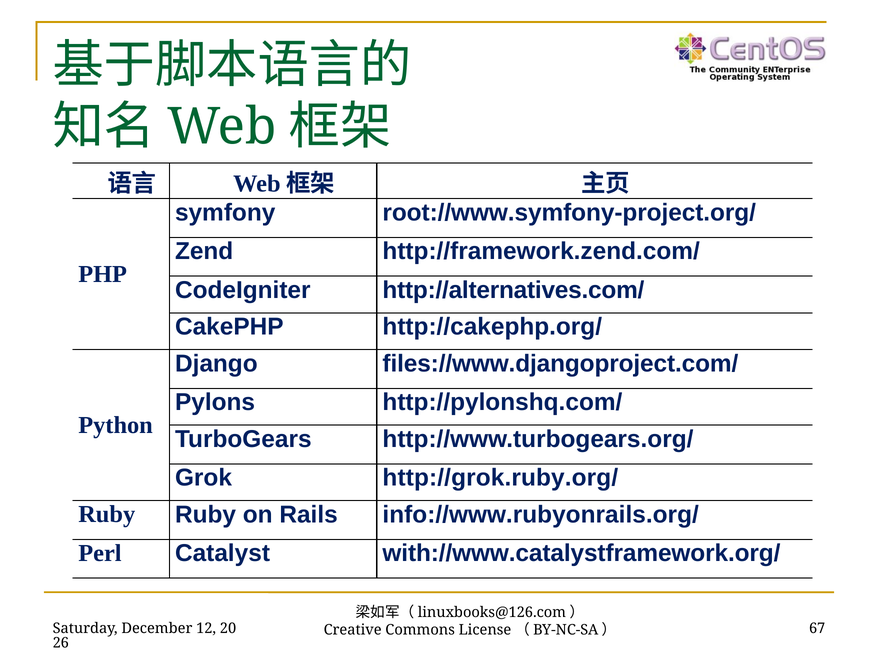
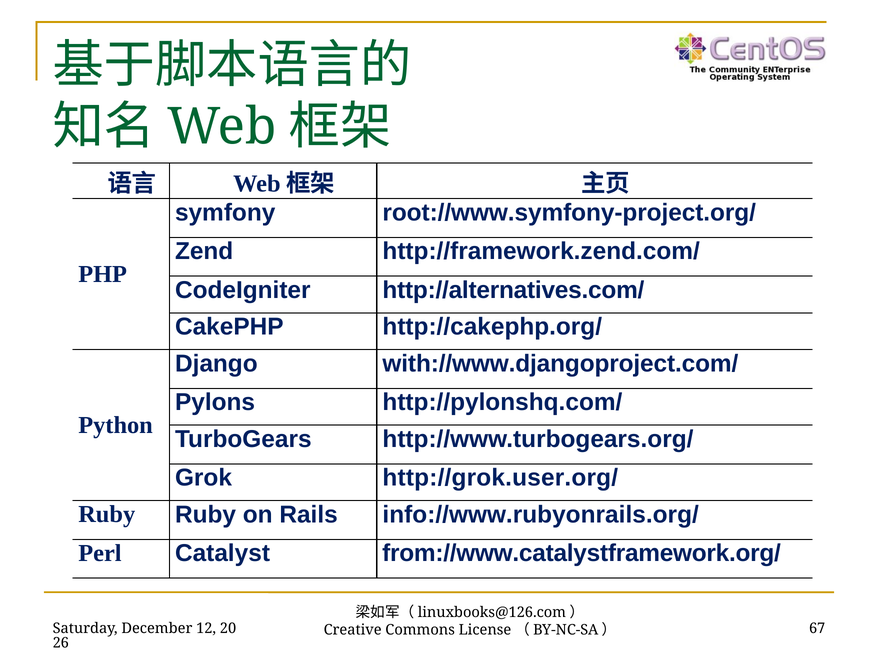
files://www.djangoproject.com/: files://www.djangoproject.com/ -> with://www.djangoproject.com/ (560, 364)
http://grok.ruby.org/: http://grok.ruby.org/ -> http://grok.user.org/ (500, 478)
with://www.catalystframework.org/: with://www.catalystframework.org/ -> from://www.catalystframework.org/ (582, 554)
